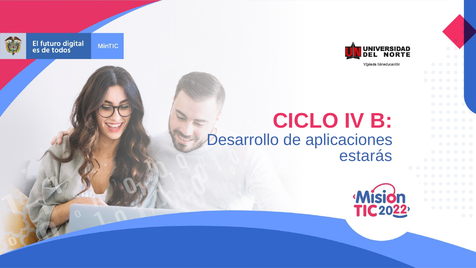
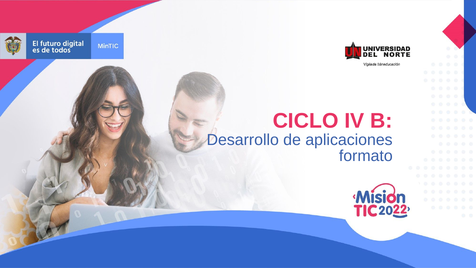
estarás: estarás -> formato (366, 156)
